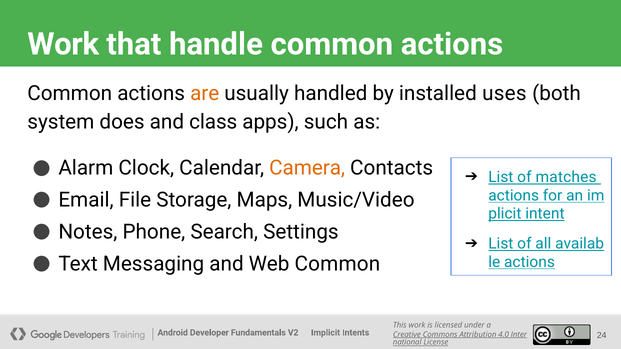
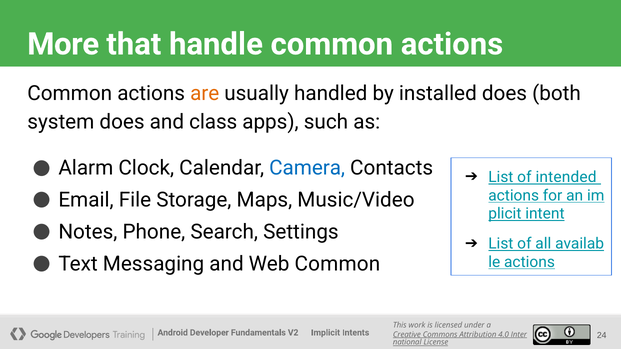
Work: Work -> More (63, 44)
installed uses: uses -> does (504, 94)
Camera colour: orange -> blue (307, 168)
matches: matches -> intended (566, 177)
